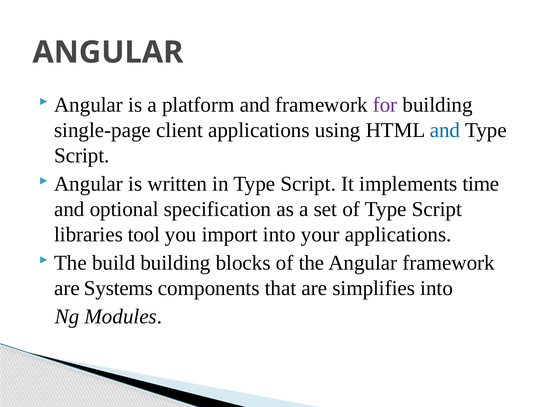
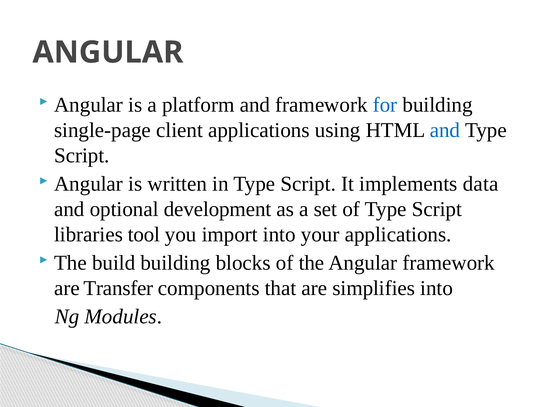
for colour: purple -> blue (385, 105)
time: time -> data (481, 184)
specification: specification -> development (218, 209)
Systems: Systems -> Transfer (118, 288)
